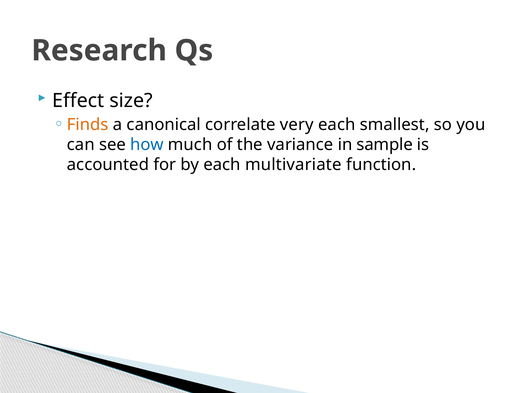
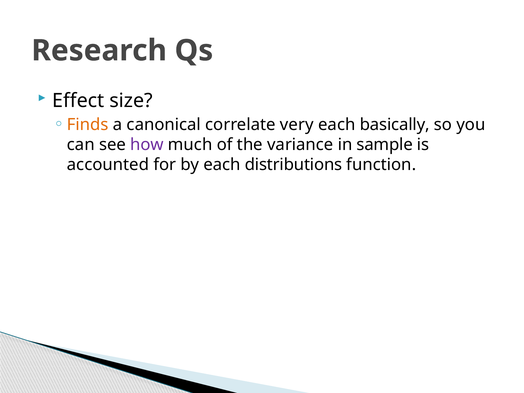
smallest: smallest -> basically (395, 125)
how colour: blue -> purple (147, 145)
multivariate: multivariate -> distributions (294, 165)
